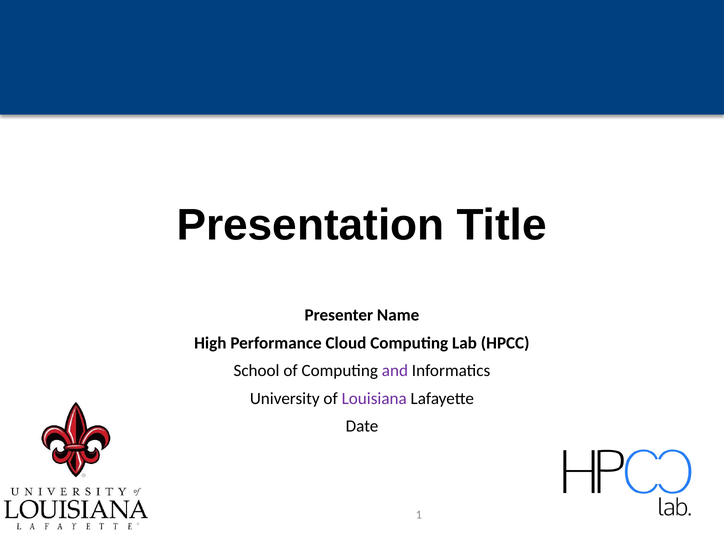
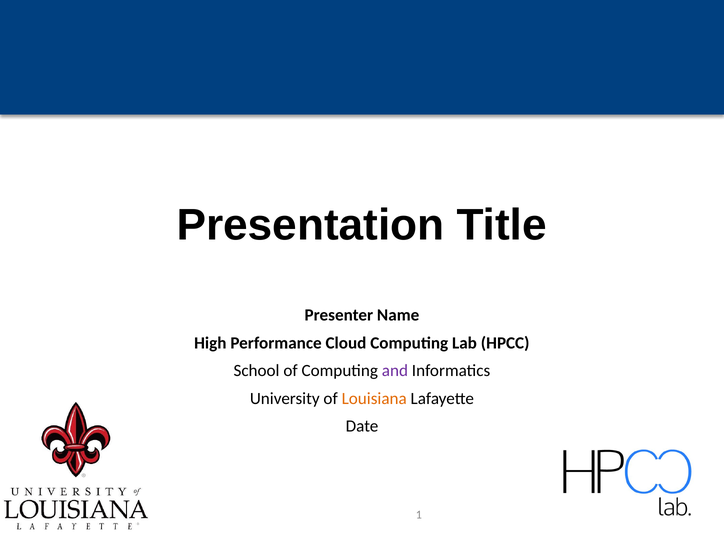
Louisiana colour: purple -> orange (374, 398)
